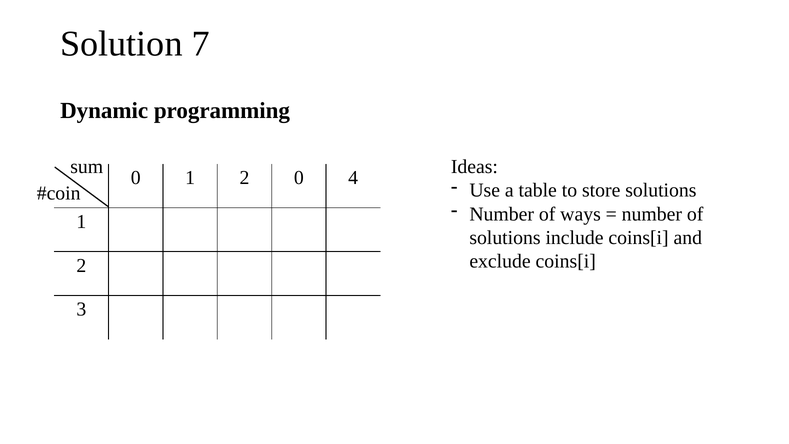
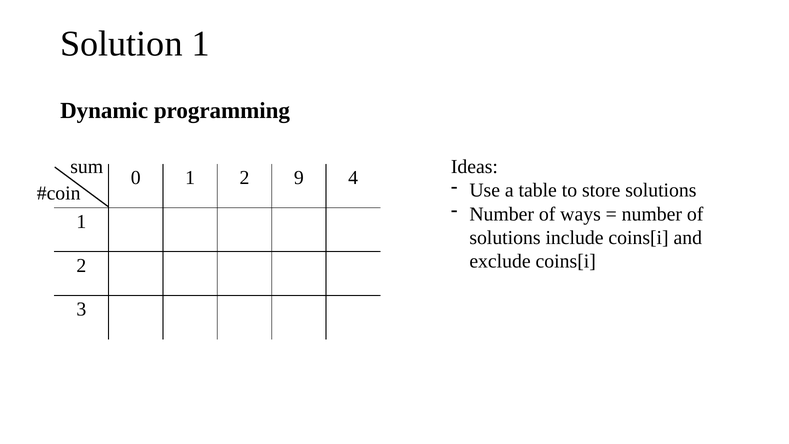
Solution 7: 7 -> 1 (201, 44)
2 0: 0 -> 9 (299, 178)
